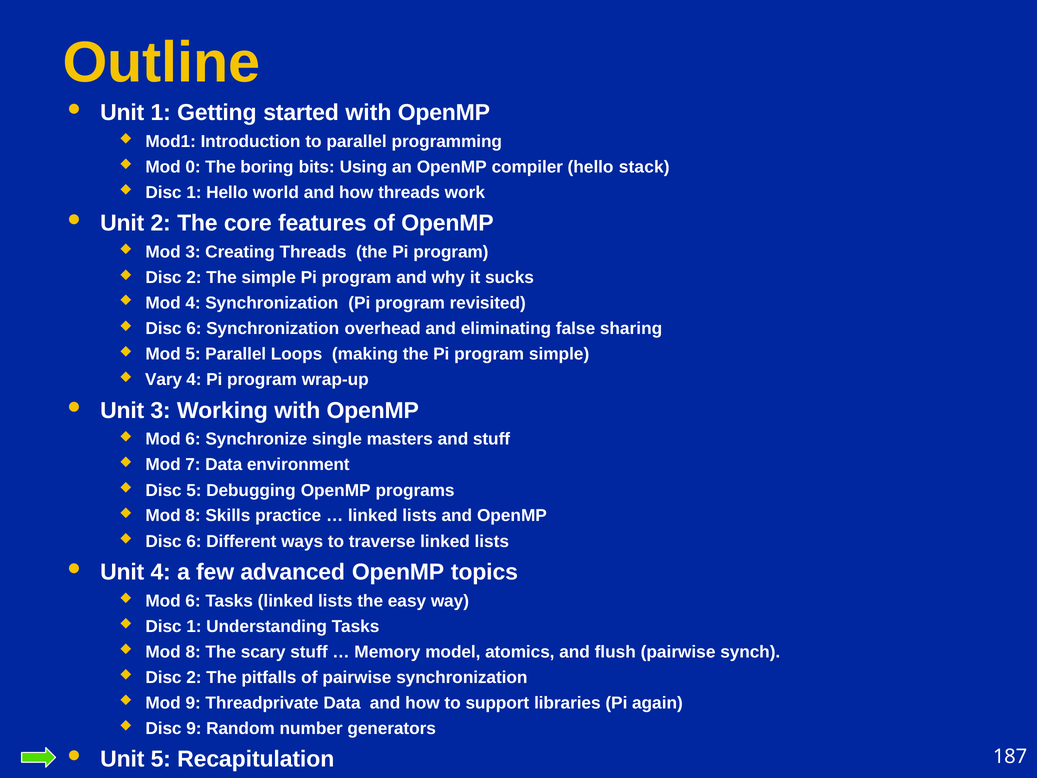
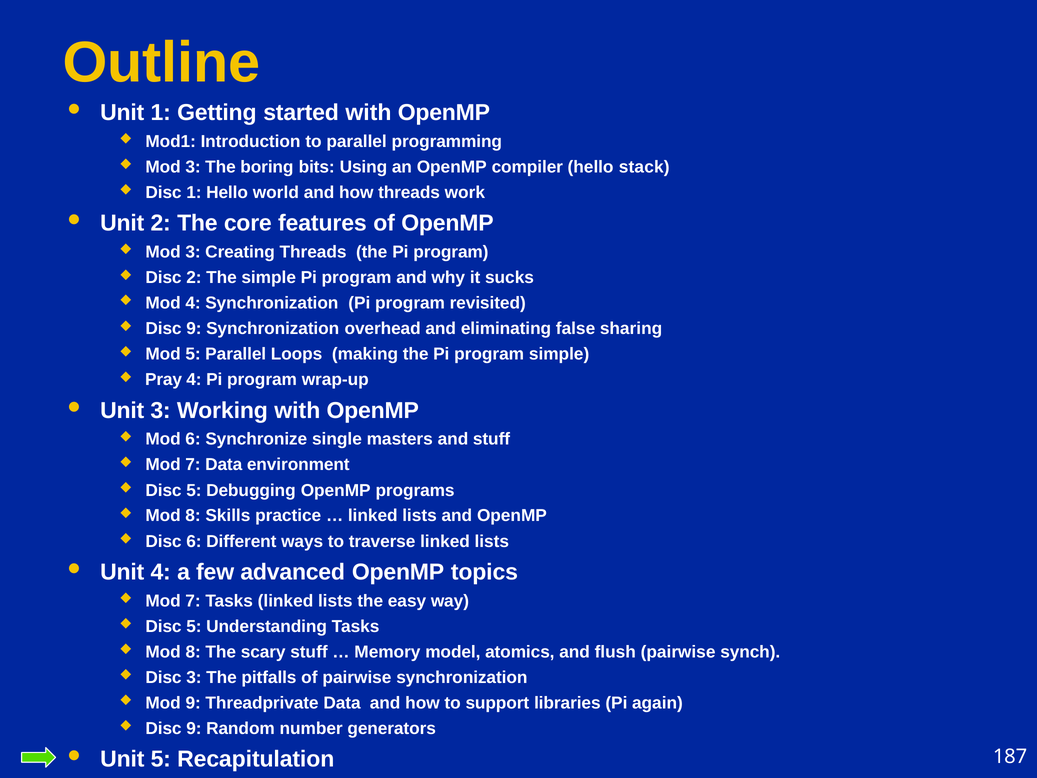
0: 0 -> 3 (193, 167)
6: 6 -> 9 (194, 329)
Vary: Vary -> Pray (164, 380)
6: 6 -> 7 (193, 601)
1: 1 -> 5 (194, 626)
2: 2 -> 3 (194, 677)
